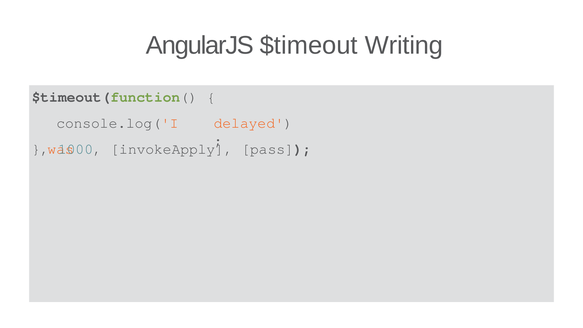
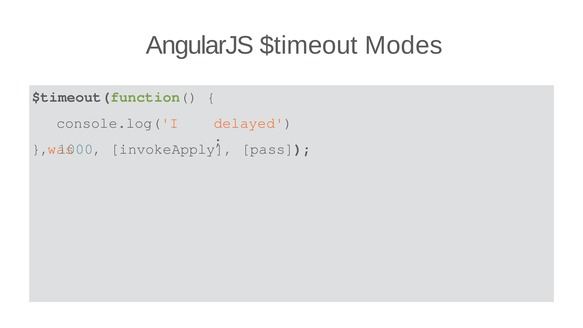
Writing: Writing -> Modes (404, 46)
